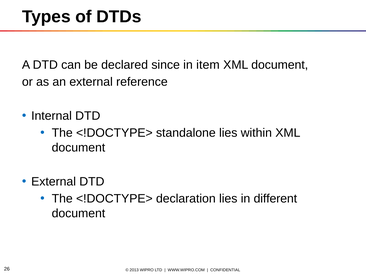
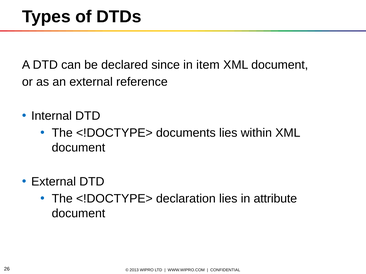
standalone: standalone -> documents (186, 133)
different: different -> attribute (275, 199)
